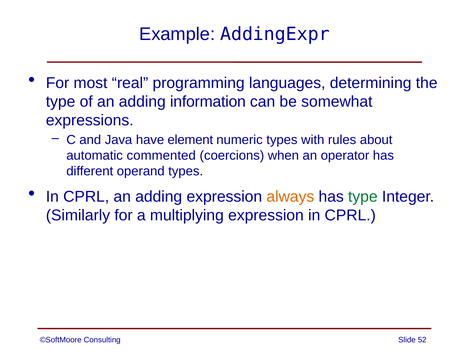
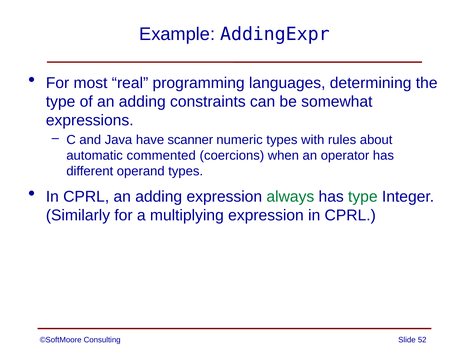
information: information -> constraints (208, 102)
element: element -> scanner (190, 140)
always colour: orange -> green (290, 196)
